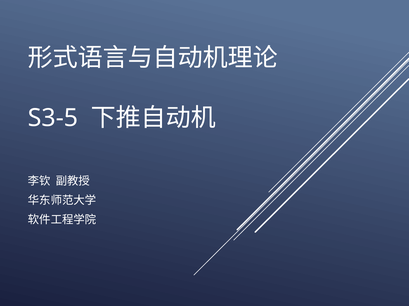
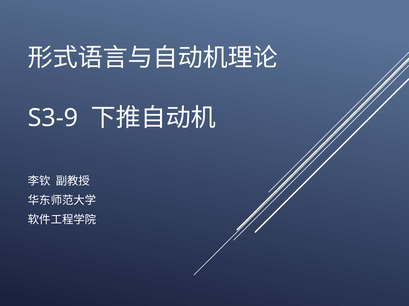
S3-5: S3-5 -> S3-9 (53, 118)
